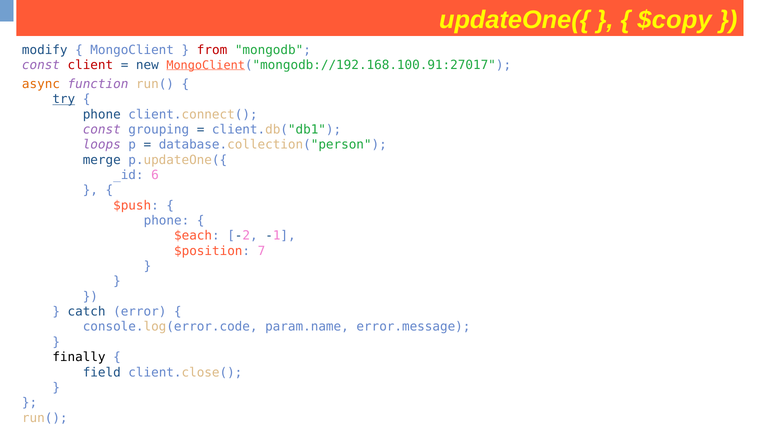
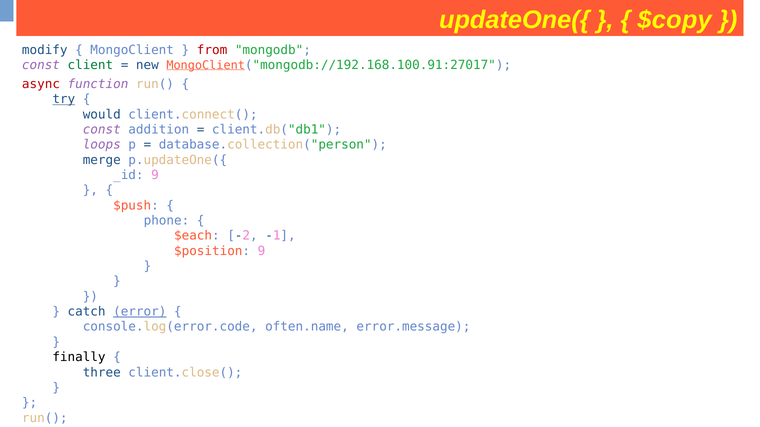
client colour: red -> green (90, 65)
async colour: orange -> red (41, 84)
phone: phone -> would (102, 115)
grouping: grouping -> addition (159, 130)
_id 6: 6 -> 9 (155, 175)
$position 7: 7 -> 9 (261, 251)
error underline: none -> present (140, 312)
param.name: param.name -> often.name (307, 327)
field: field -> three (102, 373)
